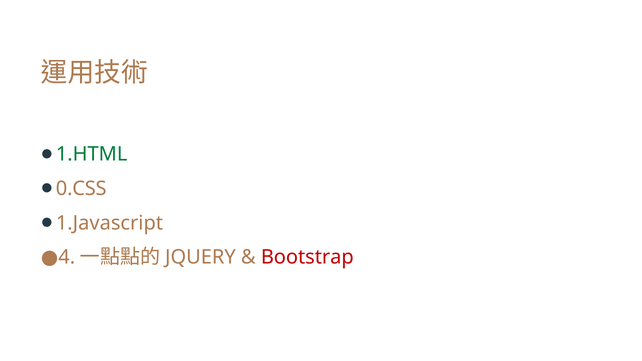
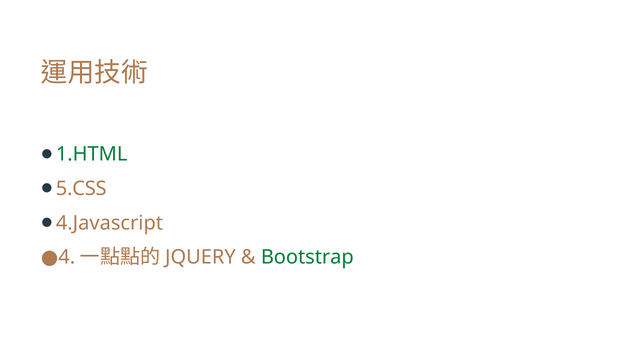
0.CSS: 0.CSS -> 5.CSS (81, 189)
1.Javascript: 1.Javascript -> 4.Javascript (110, 223)
Bootstrap colour: red -> green (307, 257)
